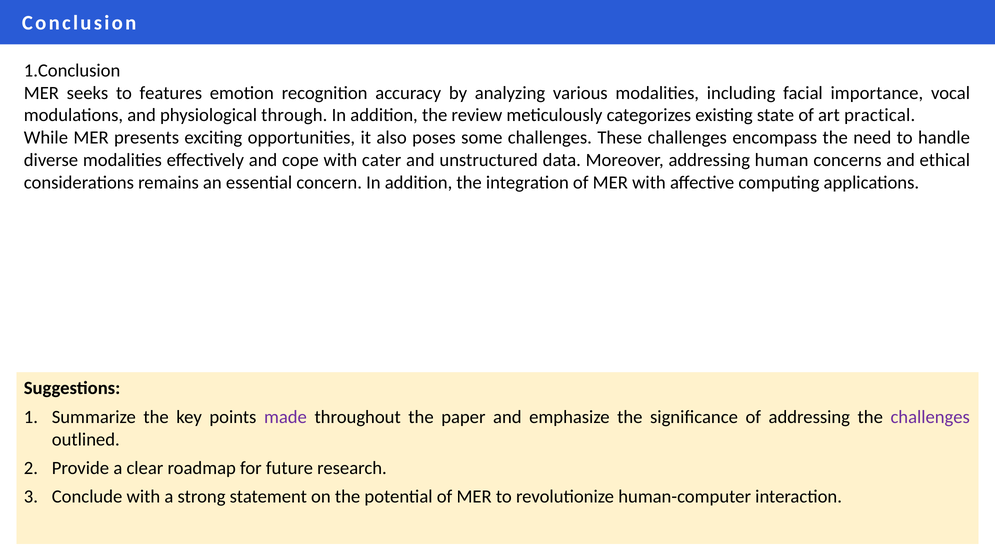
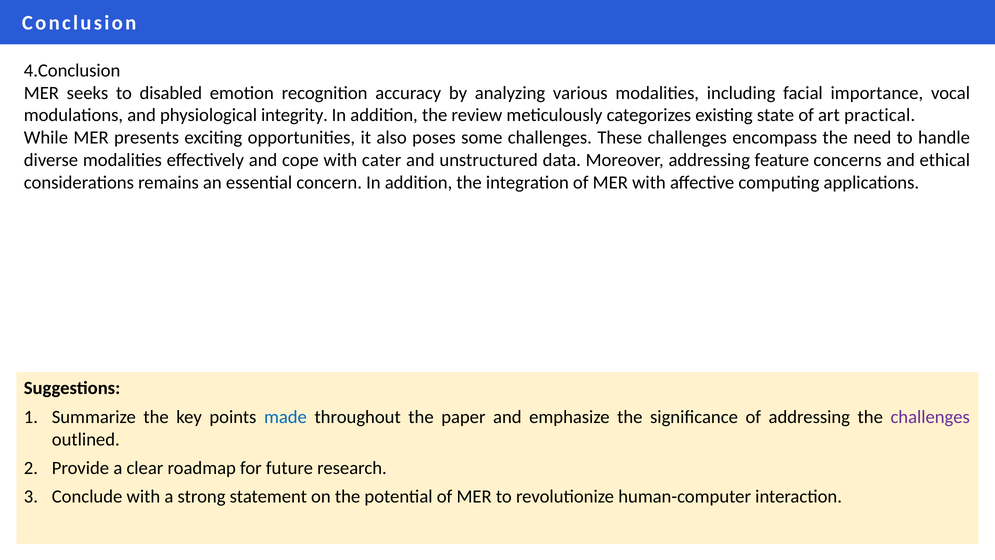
1.Conclusion: 1.Conclusion -> 4.Conclusion (72, 70)
features: features -> disabled (171, 93)
through: through -> integrity (294, 115)
human: human -> feature (782, 160)
made colour: purple -> blue (285, 417)
